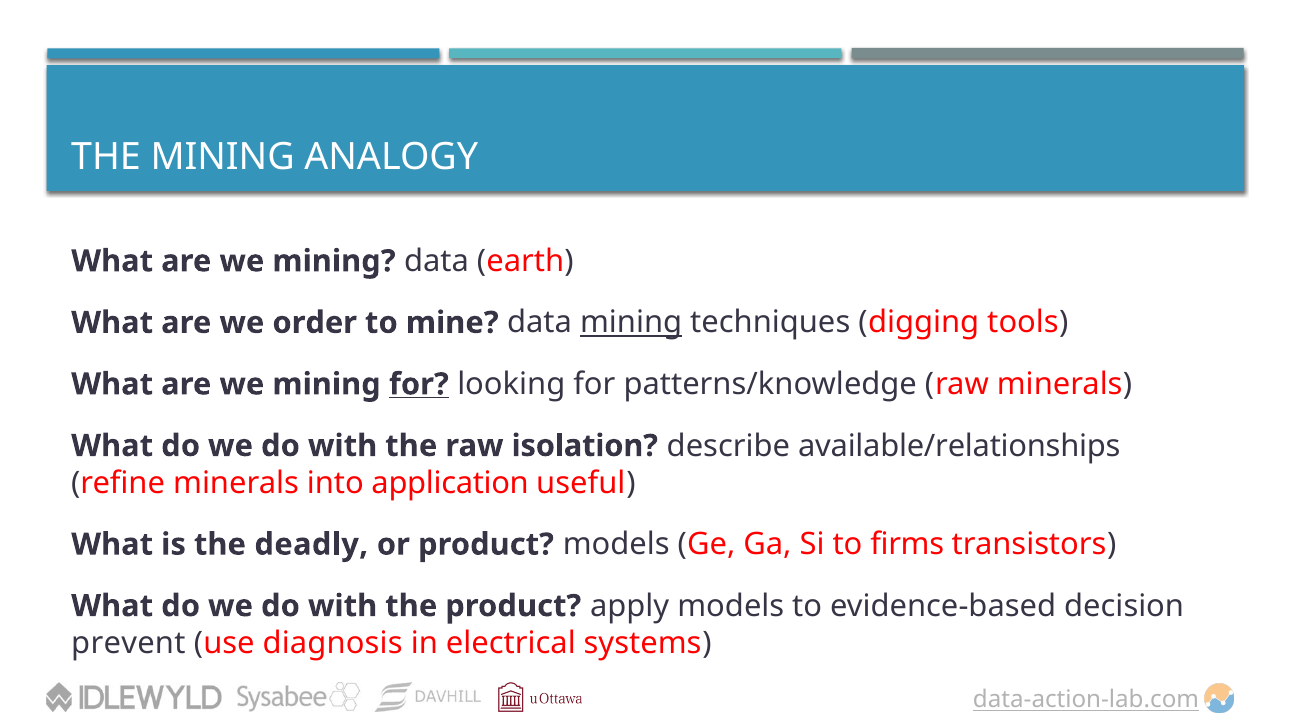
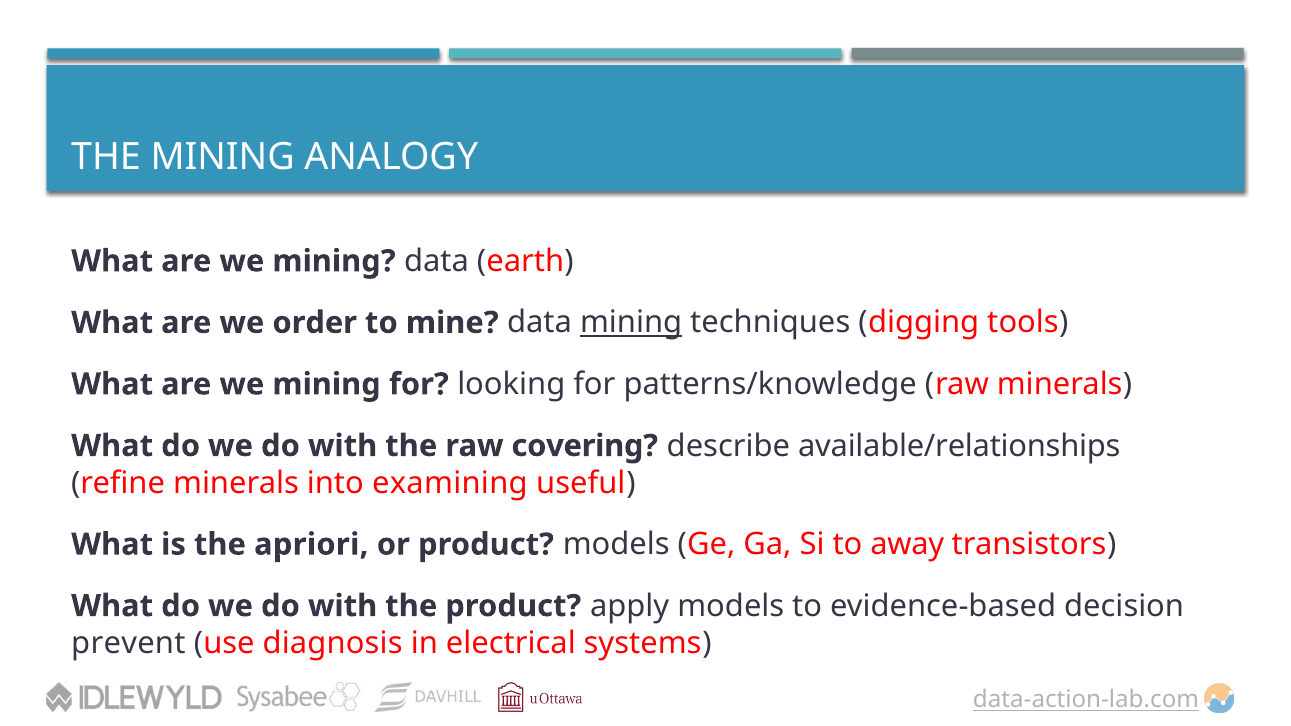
for underline: present -> none (419, 384)
isolation: isolation -> covering (585, 446)
application: application -> examining (450, 483)
deadly: deadly -> apriori (311, 545)
firms: firms -> away (907, 545)
